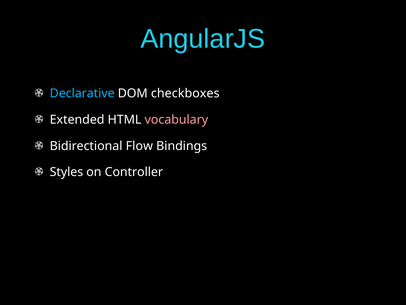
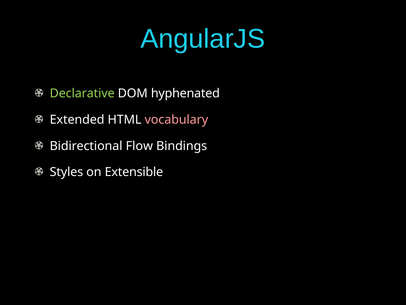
Declarative colour: light blue -> light green (82, 93)
checkboxes: checkboxes -> hyphenated (185, 93)
Controller: Controller -> Extensible (134, 172)
